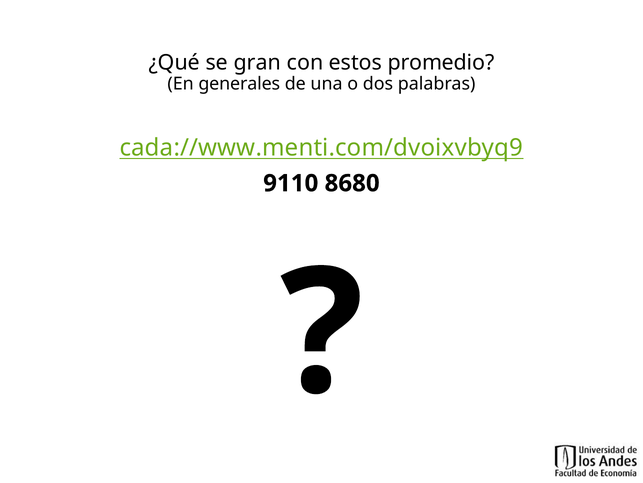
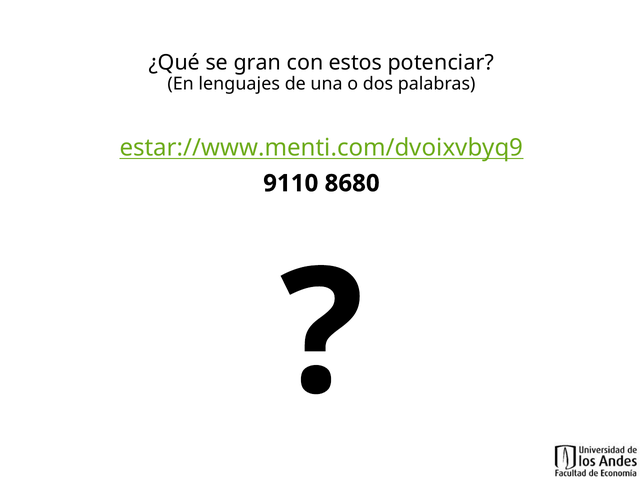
promedio: promedio -> potenciar (441, 62)
generales: generales -> lenguajes (239, 84)
cada://www.menti.com/dvoixvbyq9: cada://www.menti.com/dvoixvbyq9 -> estar://www.menti.com/dvoixvbyq9 (321, 147)
